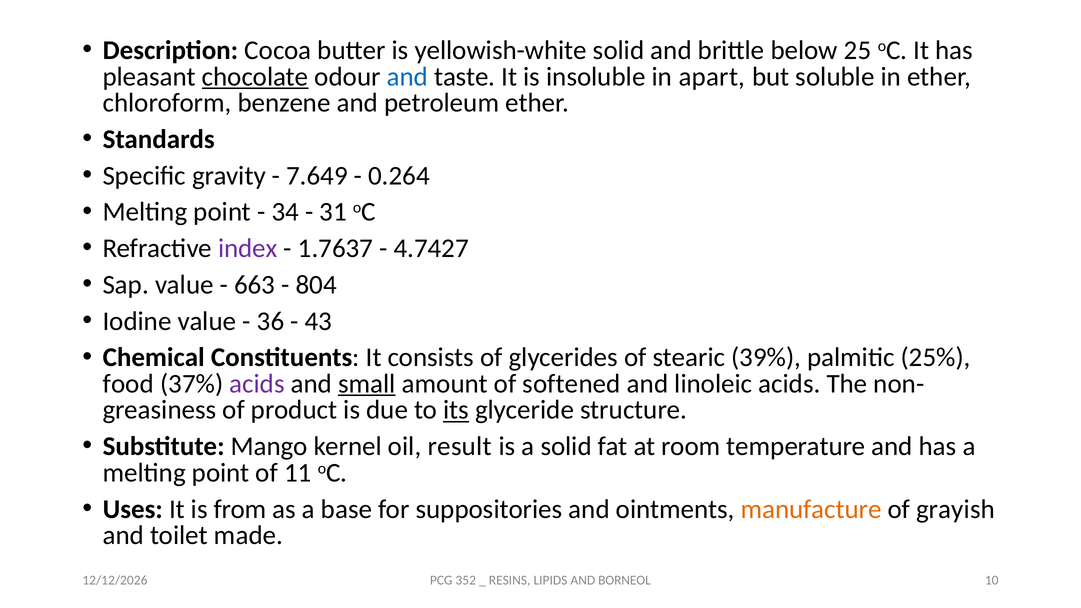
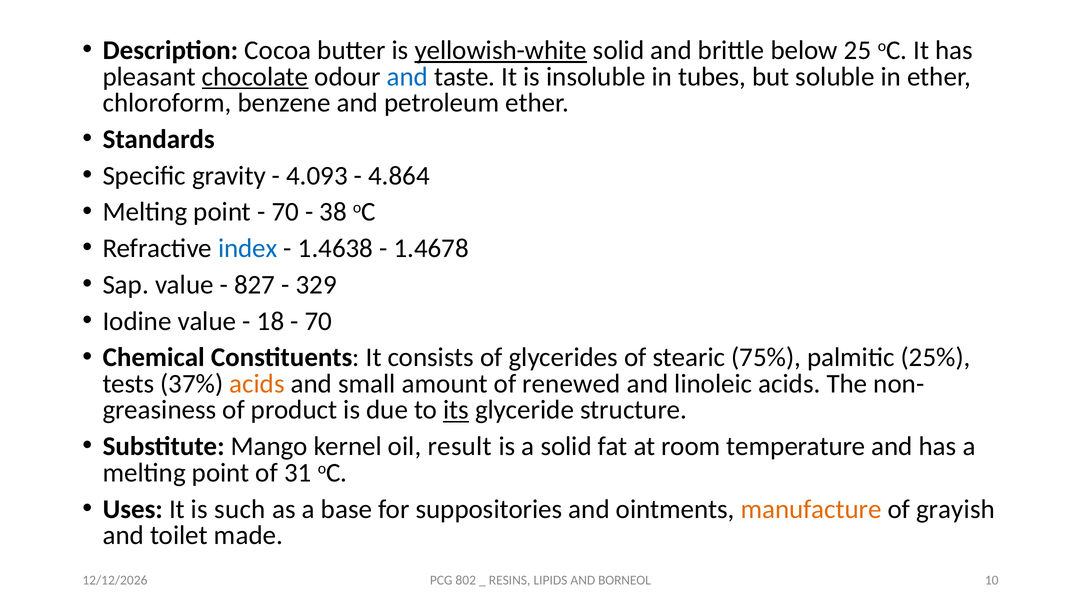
yellowish-white underline: none -> present (501, 50)
apart: apart -> tubes (712, 77)
7.649: 7.649 -> 4.093 (317, 176)
0.264: 0.264 -> 4.864 (399, 176)
34: 34 -> 70 (285, 212)
31: 31 -> 38 (333, 212)
index colour: purple -> blue (248, 248)
1.7637: 1.7637 -> 1.4638 (335, 248)
4.7427: 4.7427 -> 1.4678 (431, 248)
663: 663 -> 827 (255, 285)
804: 804 -> 329 (316, 285)
36: 36 -> 18 (270, 321)
43: 43 -> 70 (318, 321)
39%: 39% -> 75% (766, 358)
food: food -> tests (129, 384)
acids colour: purple -> orange (257, 384)
small underline: present -> none (367, 384)
softened: softened -> renewed (571, 384)
11: 11 -> 31 (298, 473)
from: from -> such (240, 509)
352: 352 -> 802 (466, 581)
